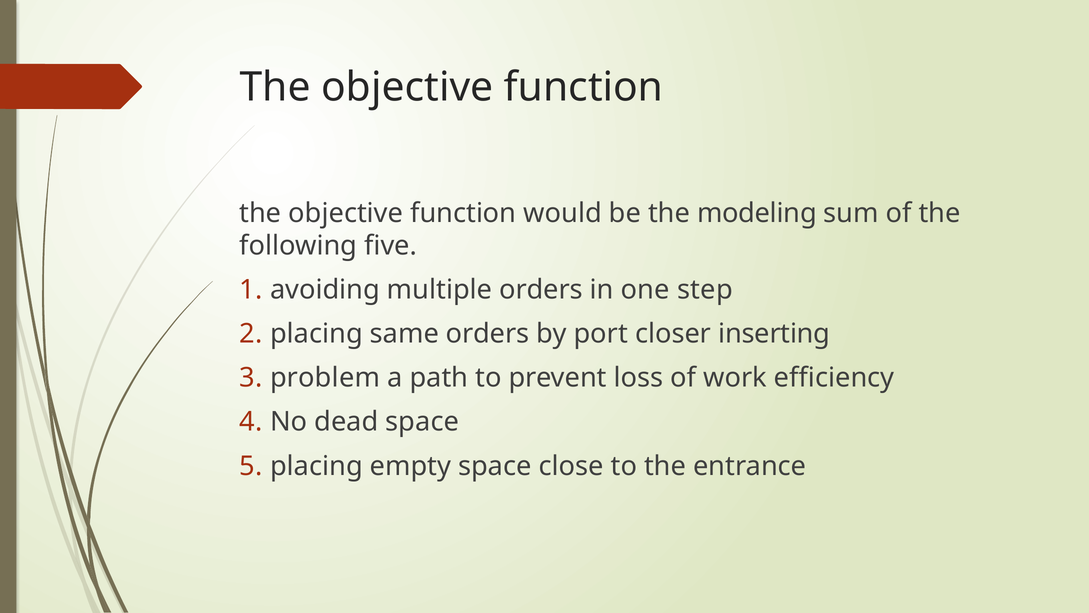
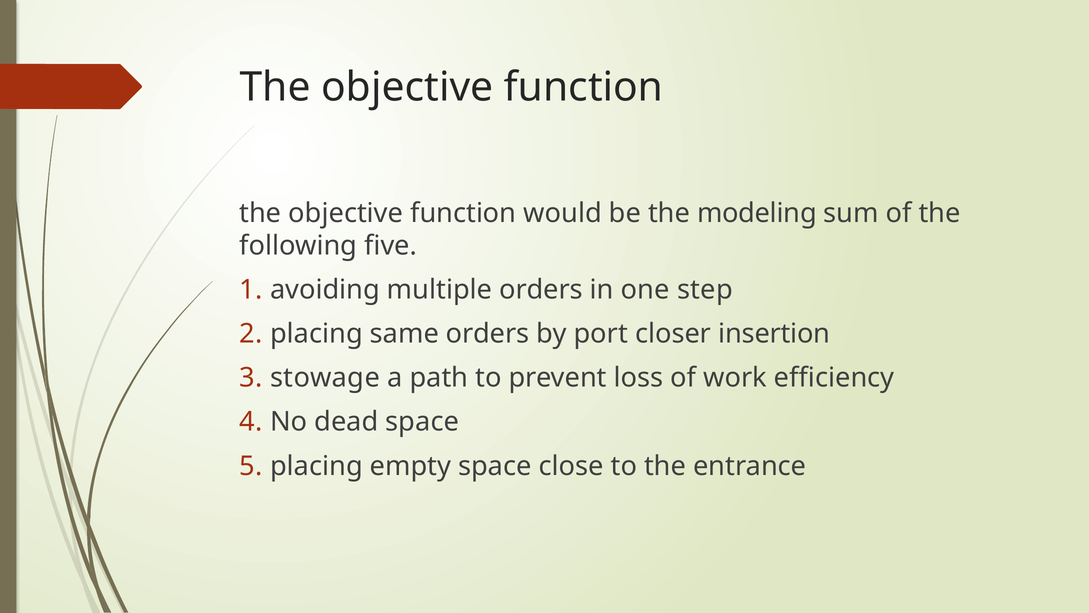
inserting: inserting -> insertion (774, 334)
problem: problem -> stowage (325, 378)
